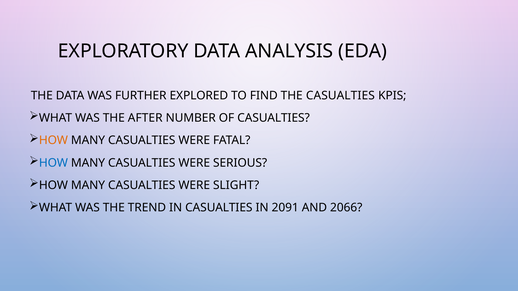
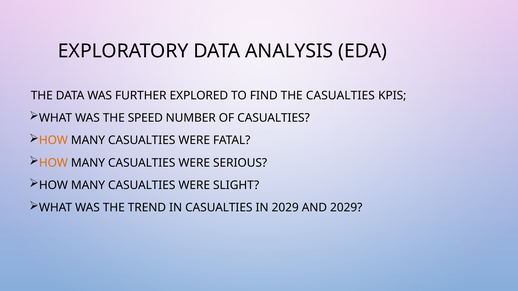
AFTER: AFTER -> SPEED (145, 118)
HOW colour: blue -> orange (53, 163)
IN 2091: 2091 -> 2029 (285, 208)
AND 2066: 2066 -> 2029 (346, 208)
